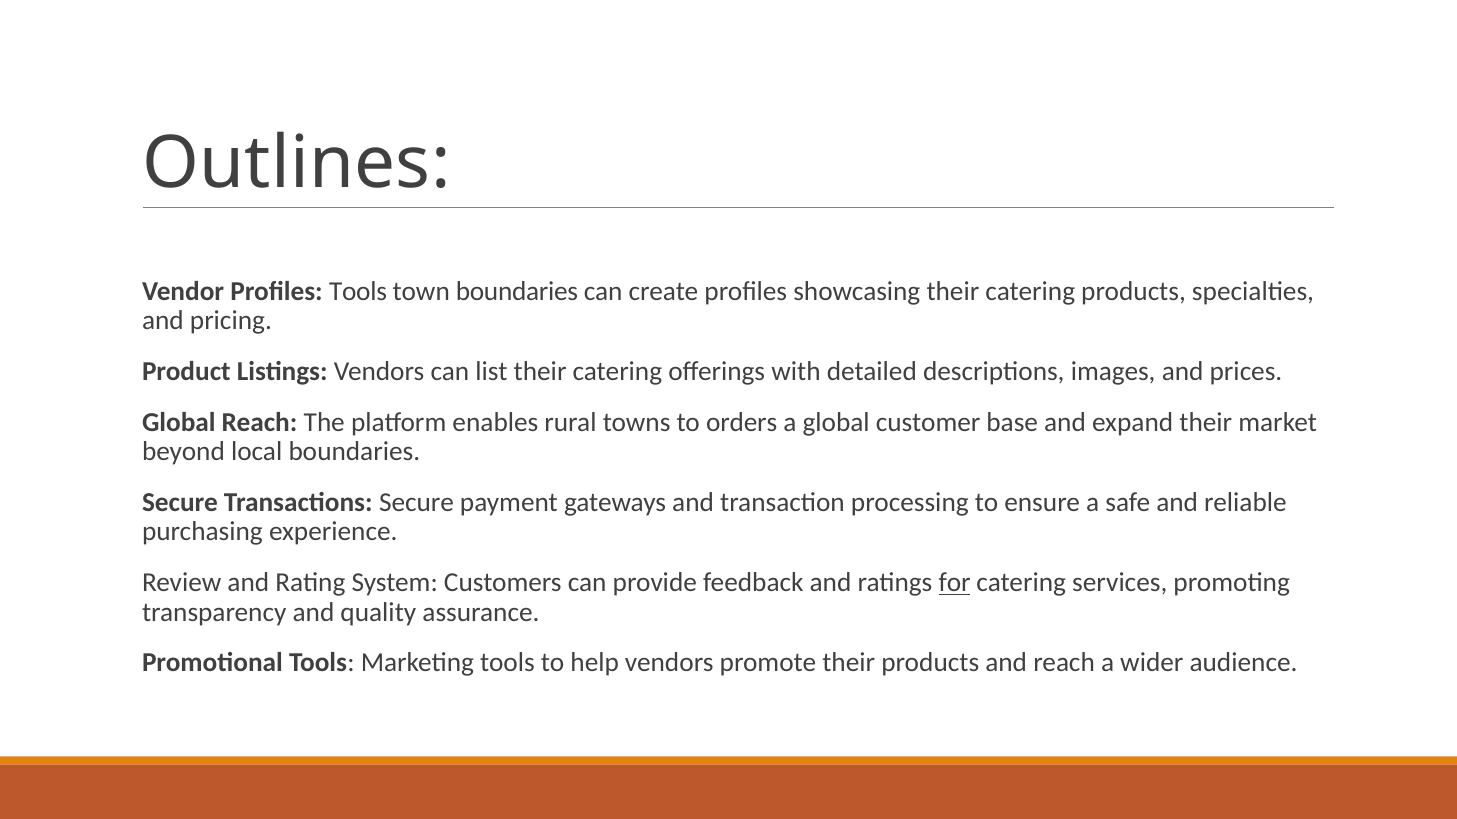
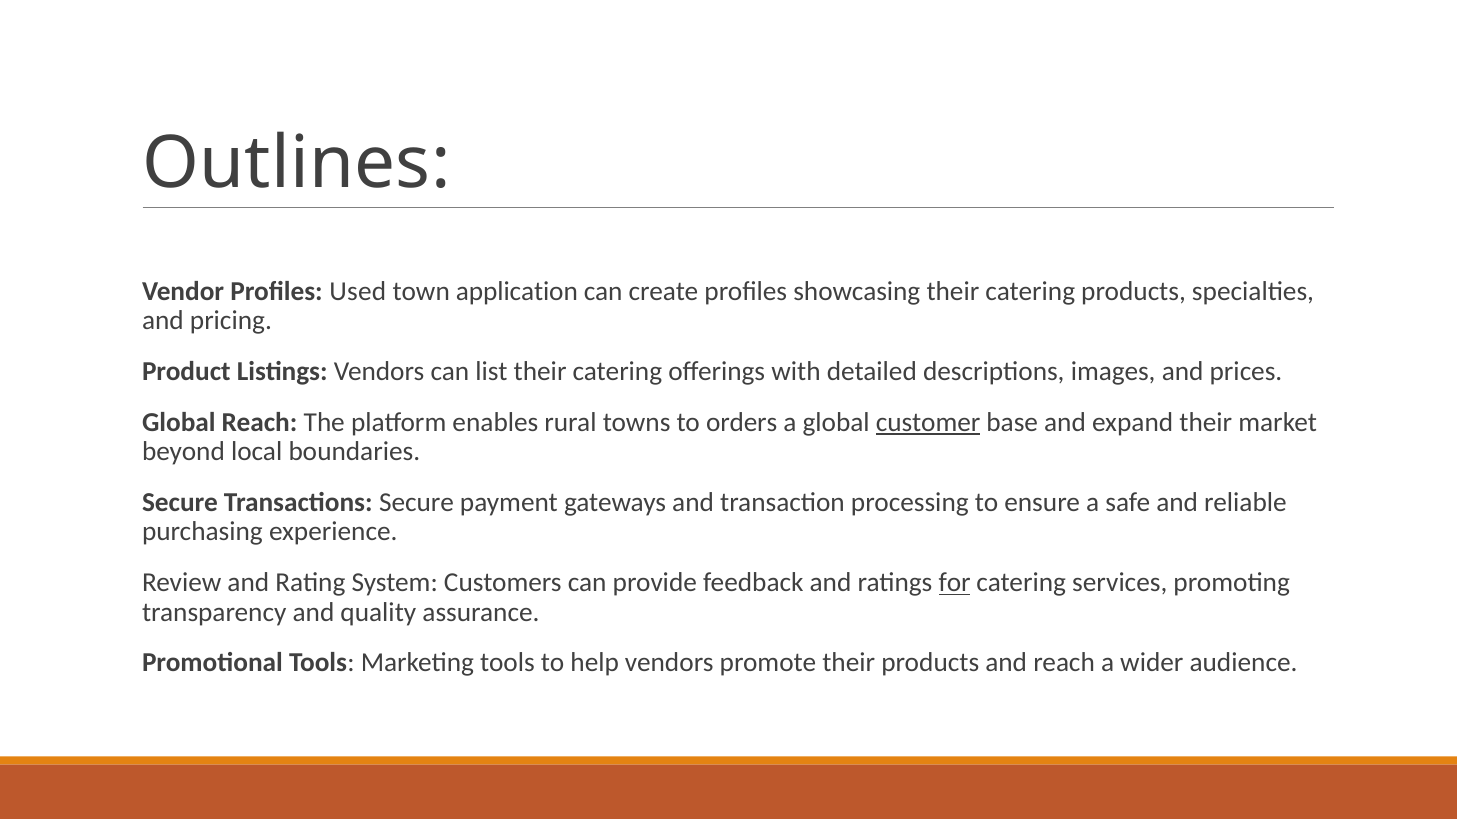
Profiles Tools: Tools -> Used (358, 291)
town boundaries: boundaries -> application (517, 291)
customer underline: none -> present (928, 422)
